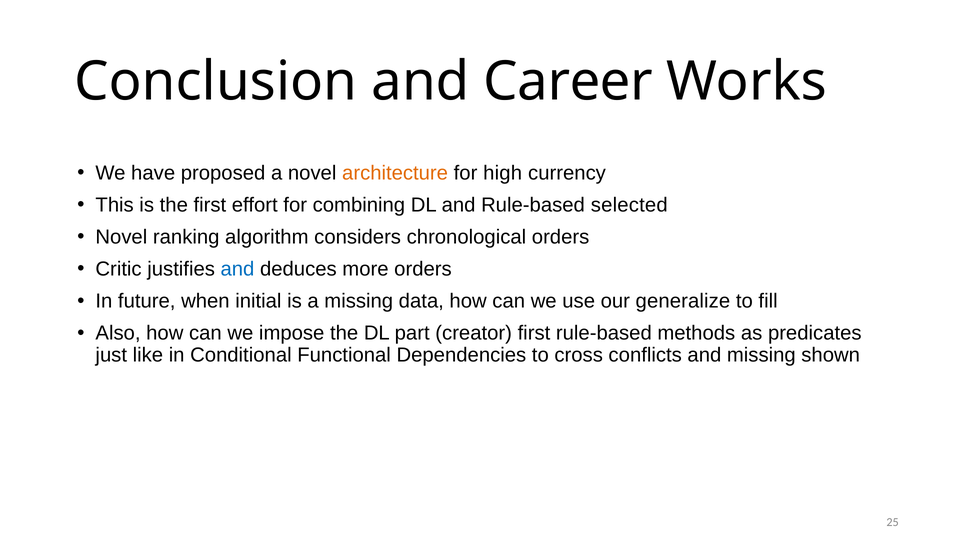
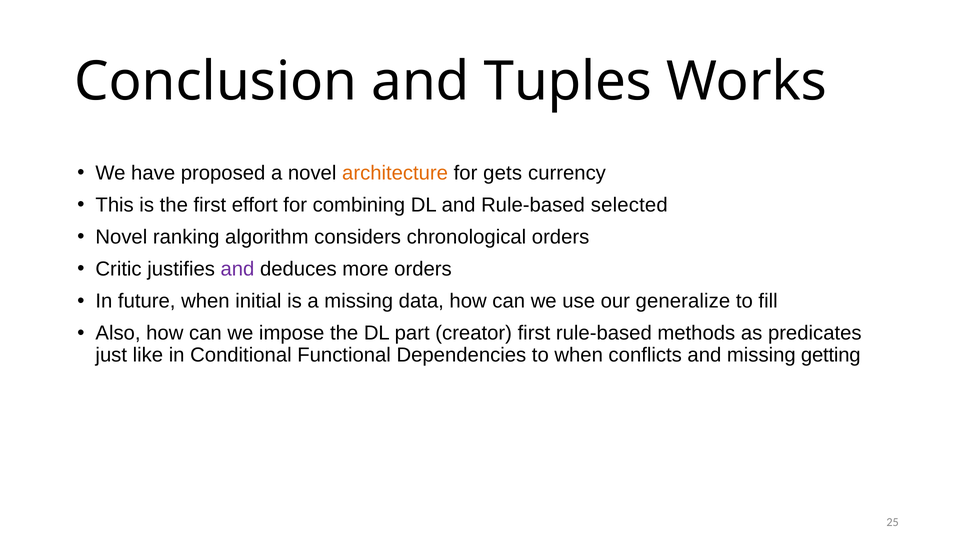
Career: Career -> Tuples (568, 82)
high: high -> gets (503, 173)
and colour: blue -> purple (237, 269)
to cross: cross -> when (579, 355)
shown: shown -> getting (831, 355)
